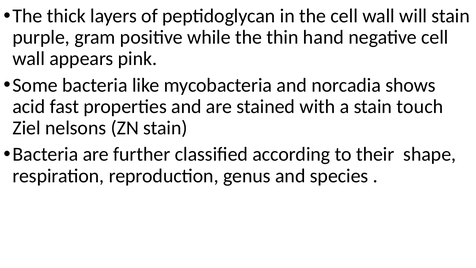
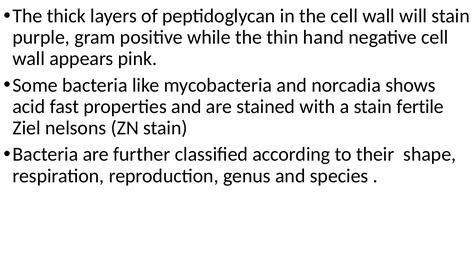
touch: touch -> fertile (420, 106)
